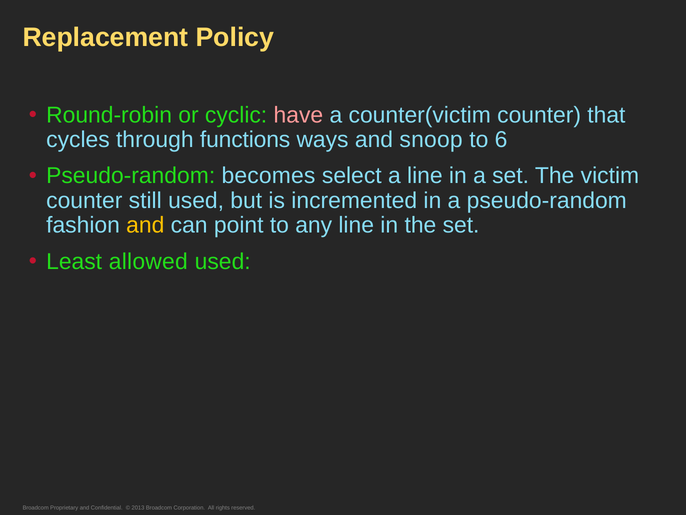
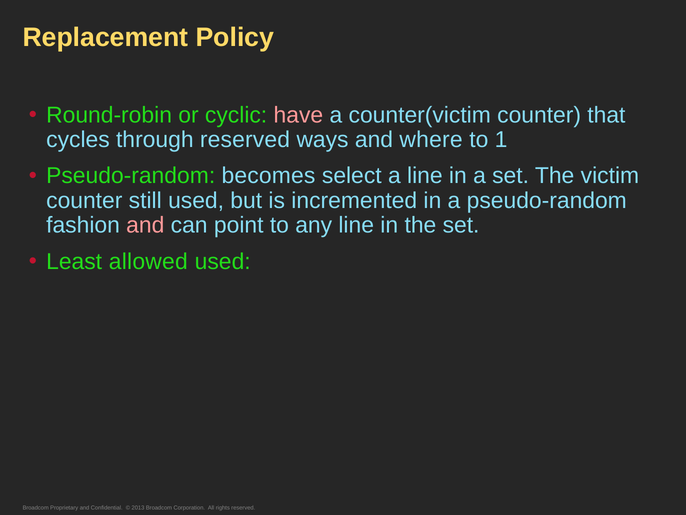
through functions: functions -> reserved (245, 140)
snoop: snoop -> where (431, 140)
6: 6 -> 1 (501, 140)
and colour: yellow -> pink (145, 225)
